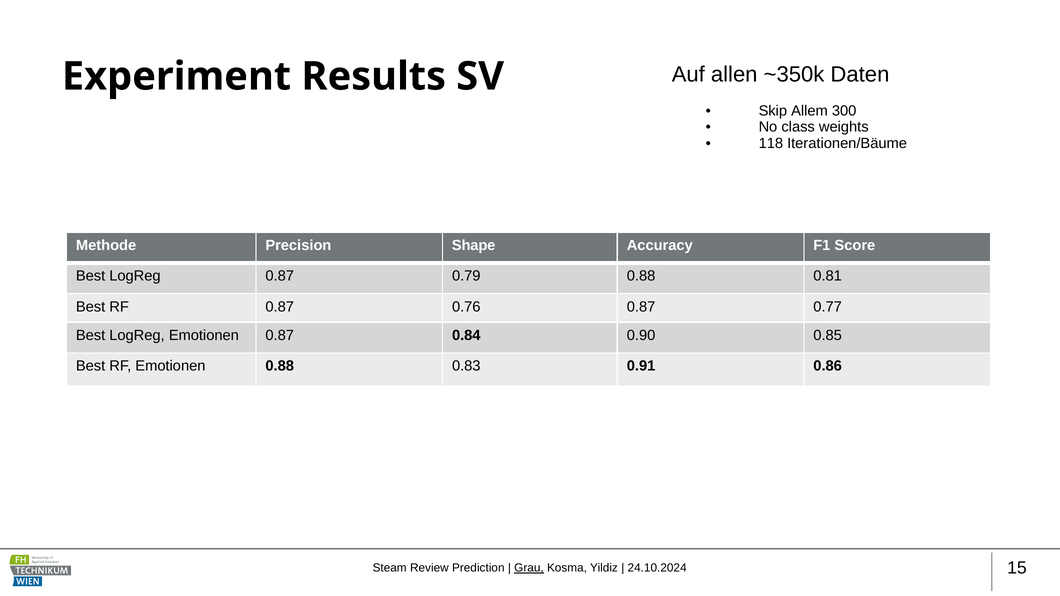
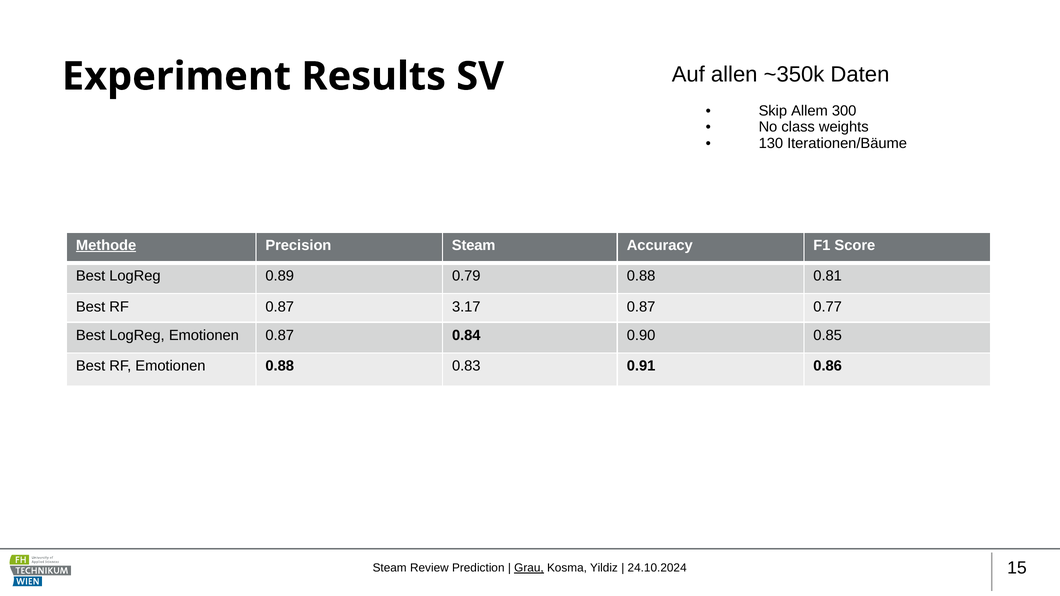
118: 118 -> 130 (771, 144)
Methode underline: none -> present (106, 245)
Precision Shape: Shape -> Steam (474, 245)
LogReg 0.87: 0.87 -> 0.89 (280, 276)
0.76: 0.76 -> 3.17 (466, 307)
